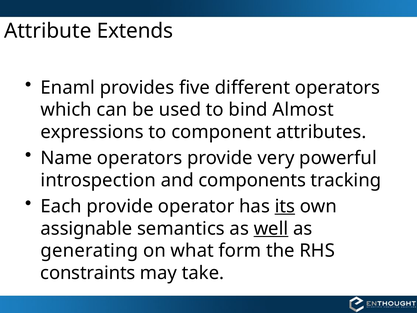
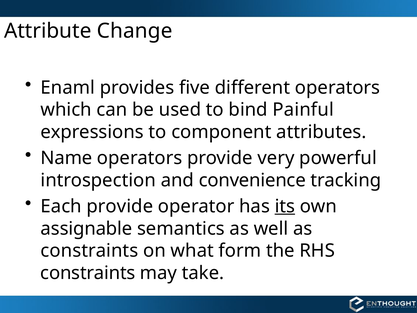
Extends: Extends -> Change (135, 31)
Almost: Almost -> Painful (303, 110)
components: components -> convenience (252, 180)
well underline: present -> none (271, 228)
generating: generating -> constraints (89, 251)
